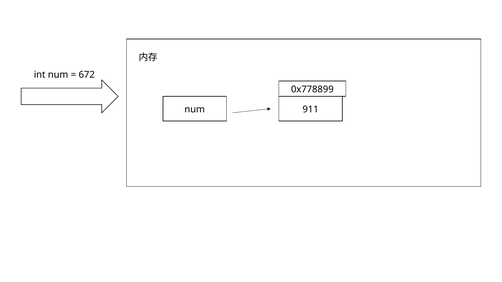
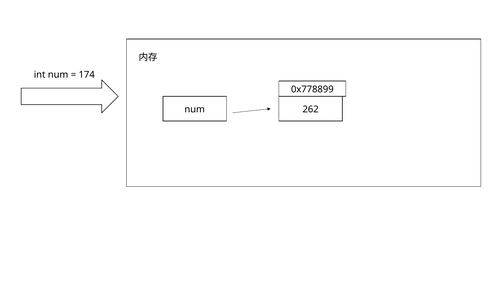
672: 672 -> 174 (87, 75)
911: 911 -> 262 (311, 109)
